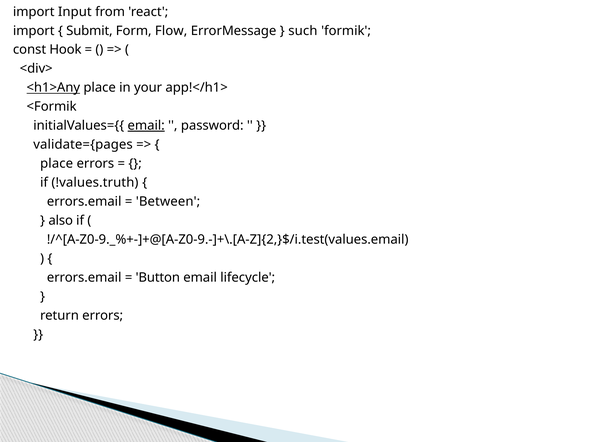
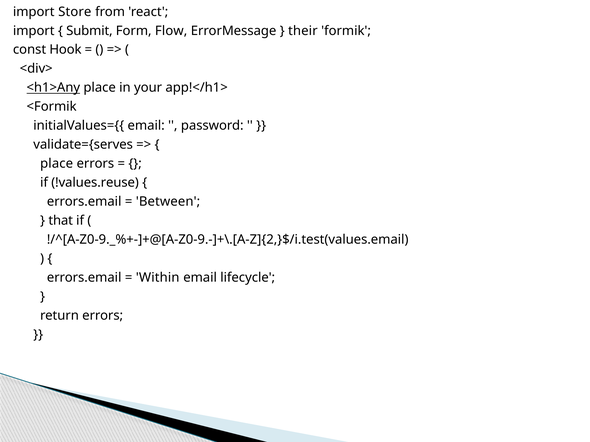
Input: Input -> Store (75, 12)
such: such -> their (303, 31)
email underline: present -> none (146, 126)
validate={pages: validate={pages -> validate={serves (83, 145)
!values.truth: !values.truth -> !values.reuse (95, 183)
also: also -> that (61, 221)
Button: Button -> Within (158, 278)
